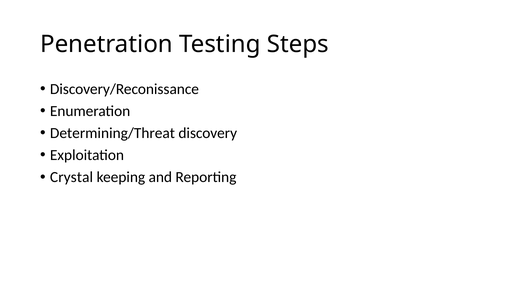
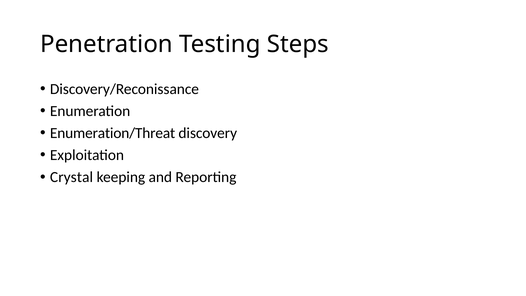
Determining/Threat: Determining/Threat -> Enumeration/Threat (113, 133)
